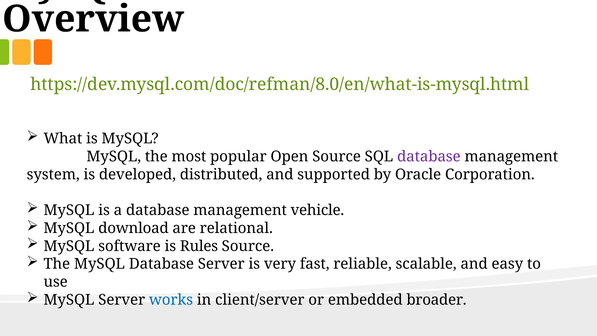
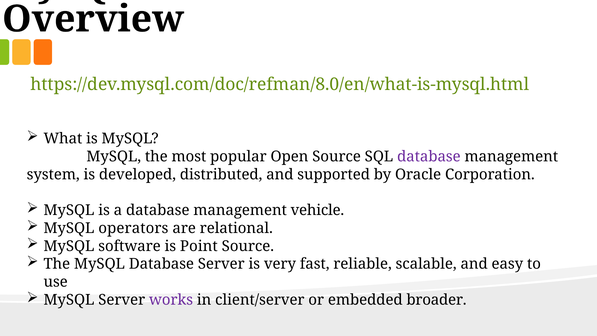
download: download -> operators (133, 228)
Rules: Rules -> Point (199, 246)
works colour: blue -> purple (171, 300)
